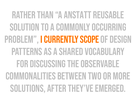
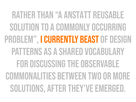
scope: scope -> beast (89, 39)
